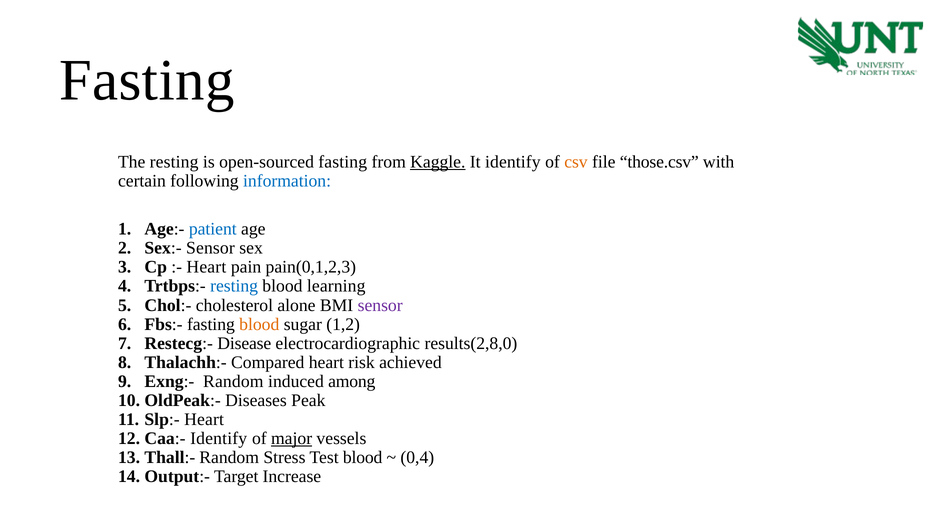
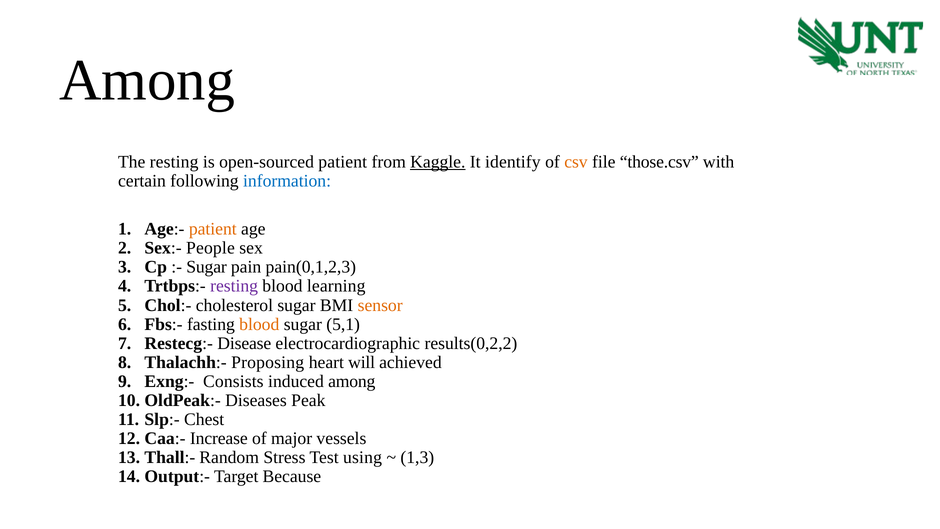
Fasting: Fasting -> Among (147, 80)
open-sourced fasting: fasting -> patient (343, 162)
patient colour: blue -> orange (213, 229)
Sex:- Sensor: Sensor -> People (210, 248)
Heart: Heart -> Sugar (207, 267)
resting colour: blue -> purple (234, 286)
cholesterol alone: alone -> sugar (296, 305)
sensor colour: purple -> orange (380, 305)
1,2: 1,2 -> 5,1 (343, 324)
results(2,8,0: results(2,8,0 -> results(0,2,2 (471, 343)
Compared: Compared -> Proposing (268, 362)
risk: risk -> will (362, 362)
Exng:- Random: Random -> Consists (233, 381)
Slp:- Heart: Heart -> Chest (204, 419)
Caa:- Identify: Identify -> Increase (219, 438)
major underline: present -> none (292, 438)
Test blood: blood -> using (362, 457)
0,4: 0,4 -> 1,3 (417, 457)
Increase: Increase -> Because (292, 476)
